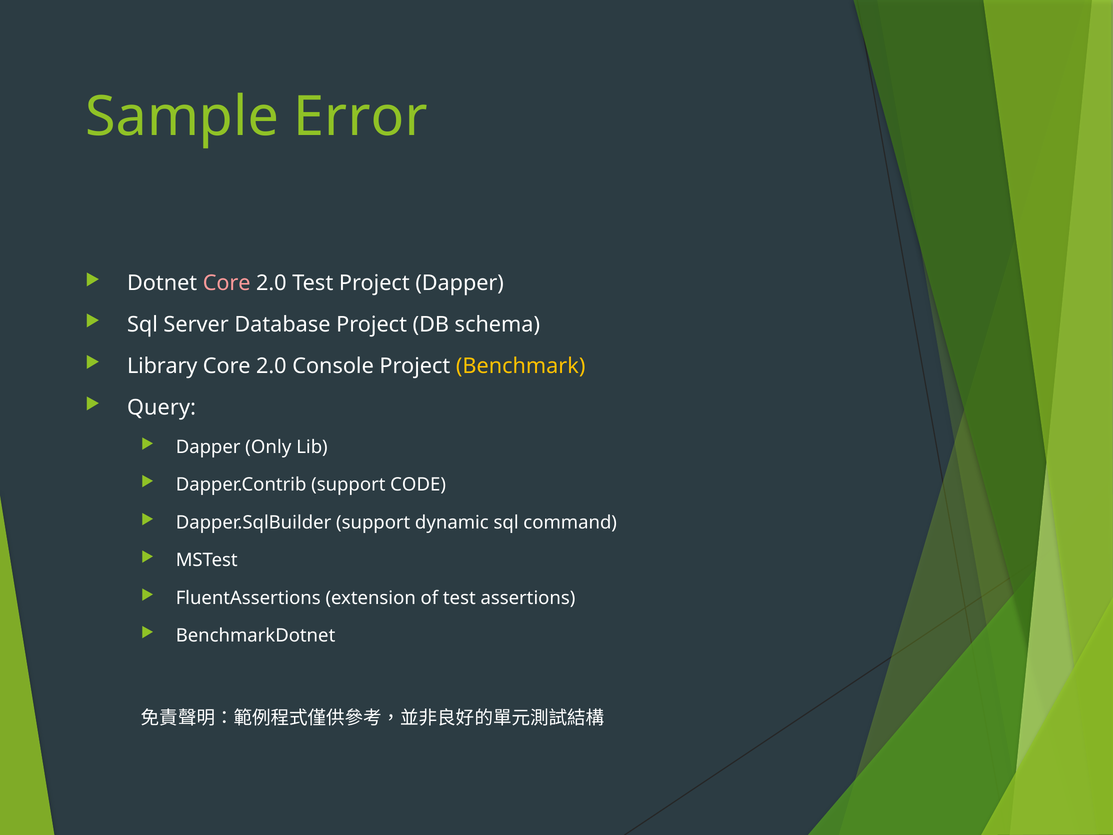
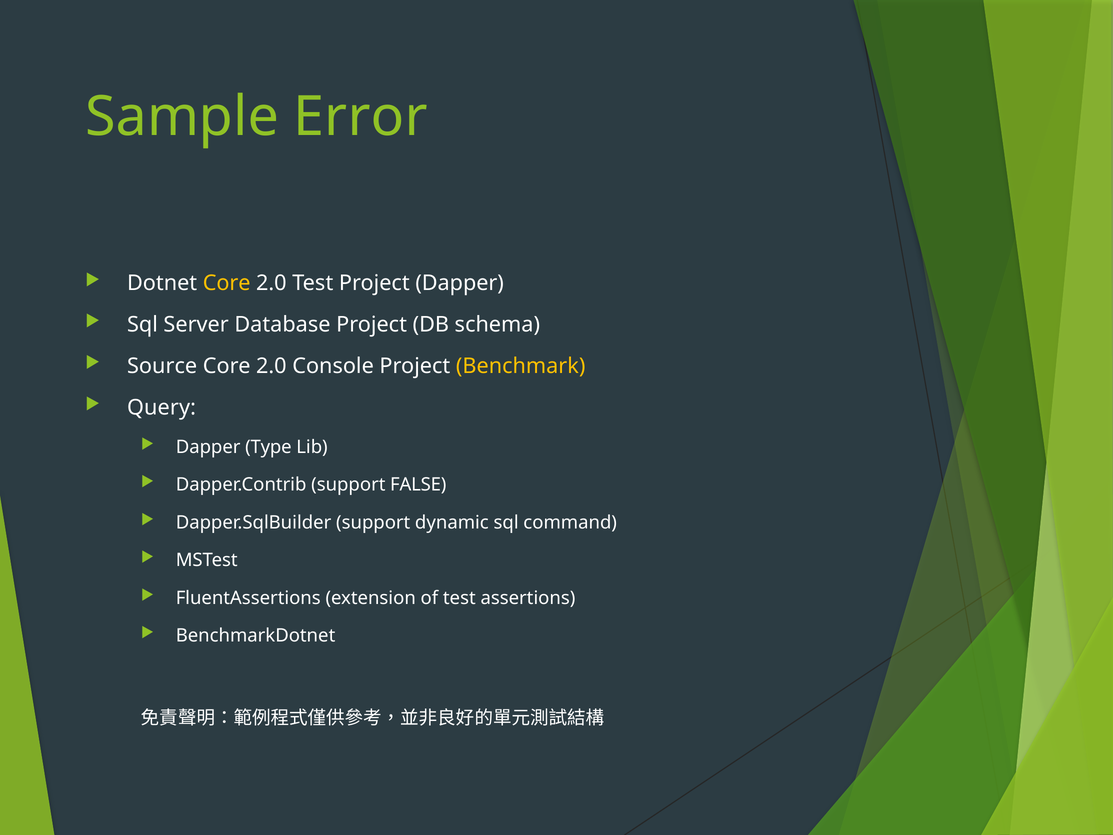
Core colour: pink -> yellow (227, 283)
Library: Library -> Source (162, 366)
Only: Only -> Type (268, 447)
CODE: CODE -> FALSE (418, 485)
